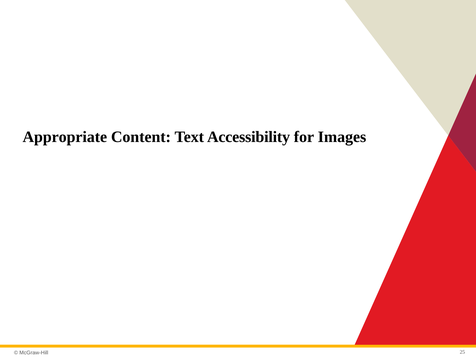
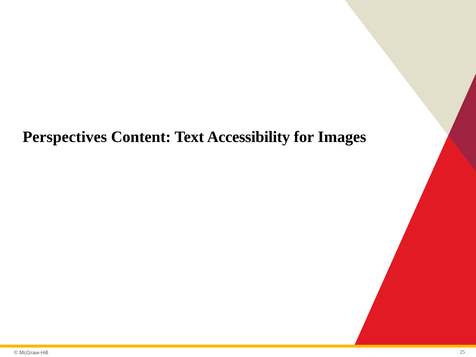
Appropriate: Appropriate -> Perspectives (65, 137)
